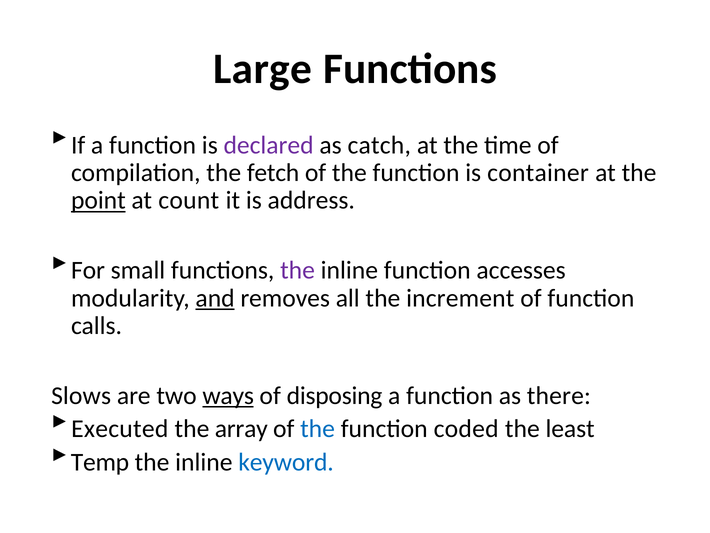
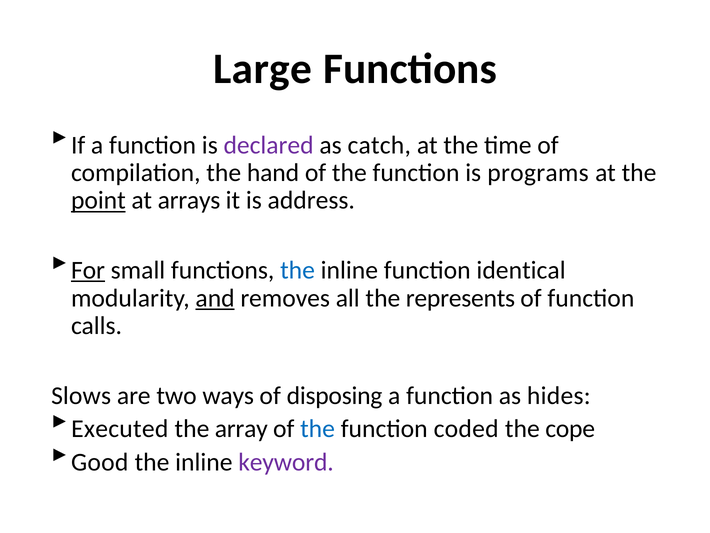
fetch: fetch -> hand (273, 173)
container: container -> programs (538, 173)
count: count -> arrays (189, 200)
For underline: none -> present (88, 270)
the colour: purple -> blue (298, 270)
accesses: accesses -> identical (521, 270)
increment: increment -> represents (460, 298)
ways underline: present -> none (228, 395)
there: there -> hides (559, 395)
least: least -> cope (570, 429)
Temp: Temp -> Good (100, 462)
keyword colour: blue -> purple (286, 462)
